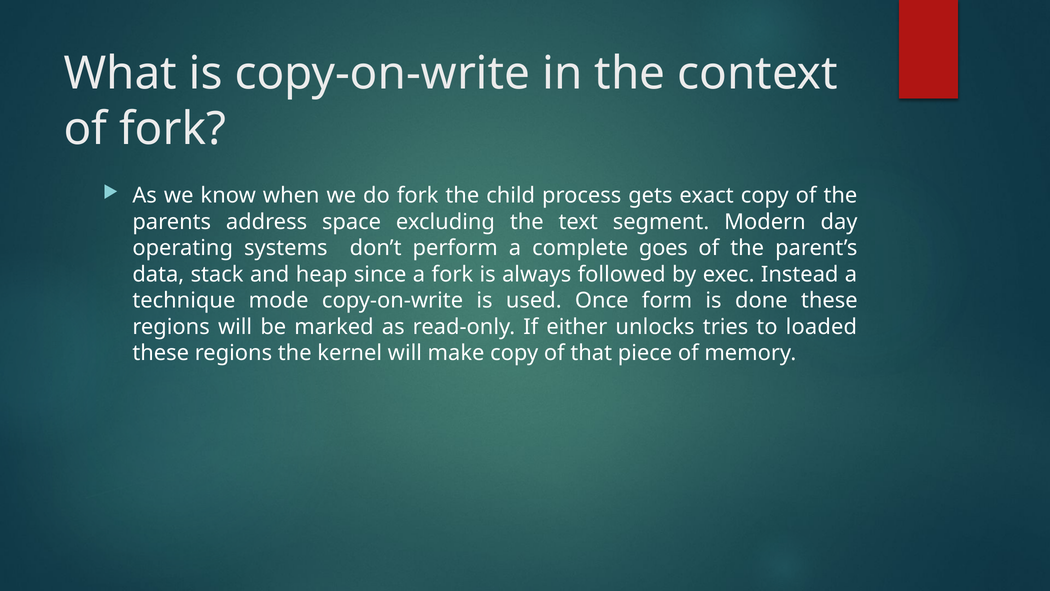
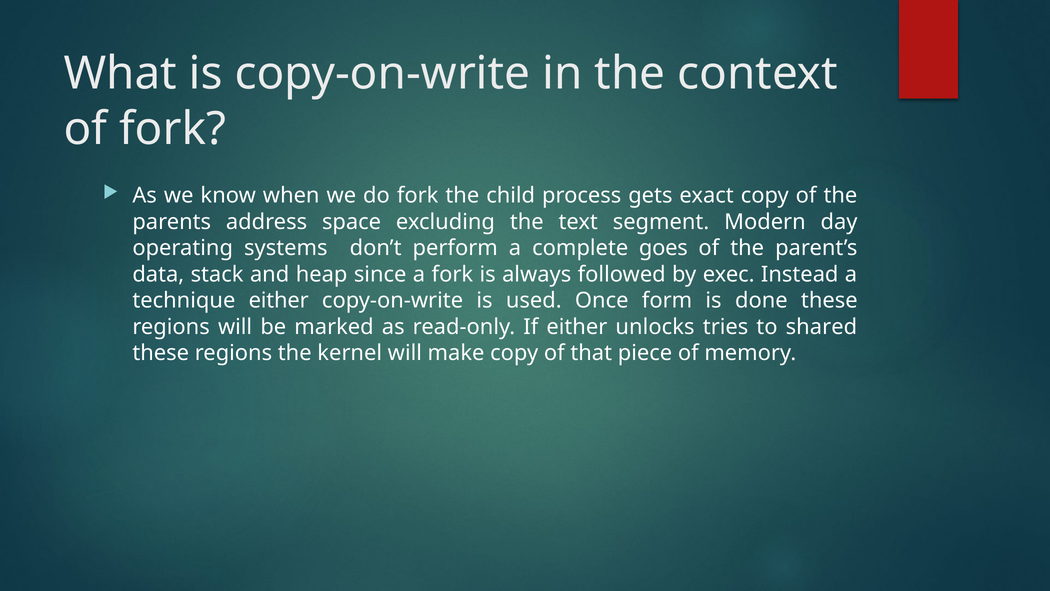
technique mode: mode -> either (279, 300)
loaded: loaded -> shared (821, 327)
